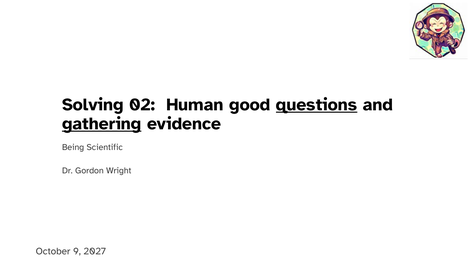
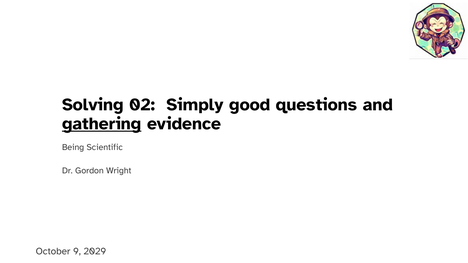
Human: Human -> Simply (195, 105)
questions underline: present -> none (317, 105)
2027: 2027 -> 2029 (95, 252)
